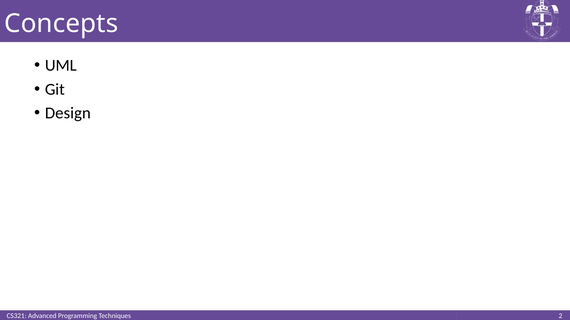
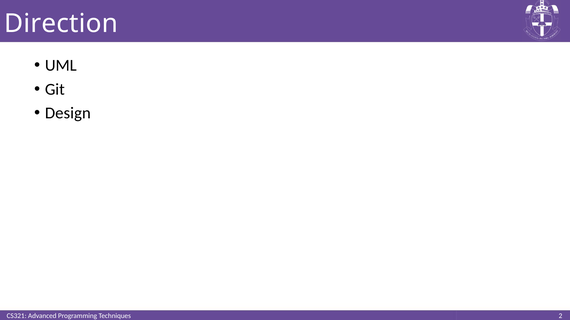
Concepts: Concepts -> Direction (61, 23)
